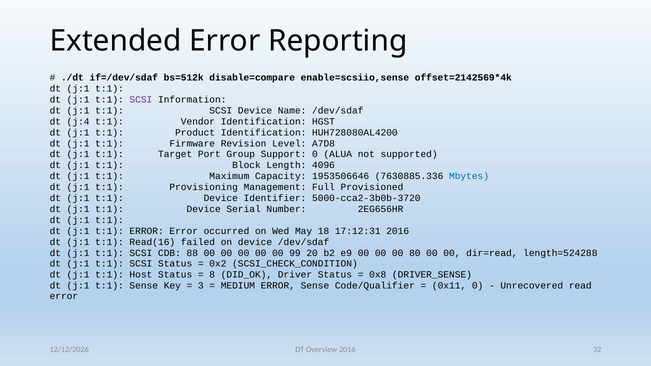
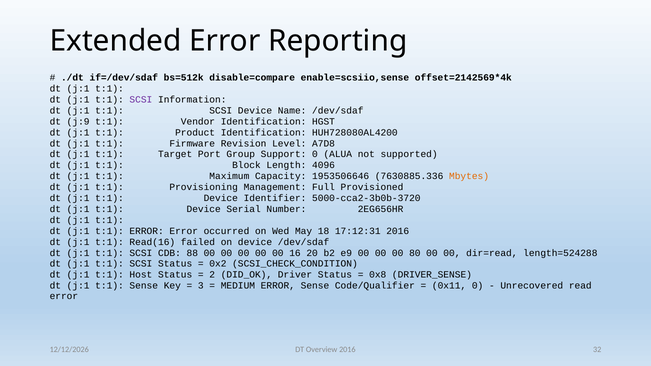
j:4: j:4 -> j:9 (78, 122)
Mbytes colour: blue -> orange (469, 176)
99: 99 -> 16 (295, 253)
8: 8 -> 2 (212, 275)
